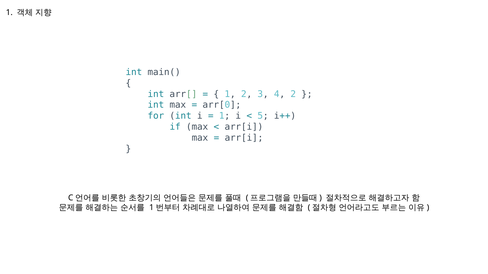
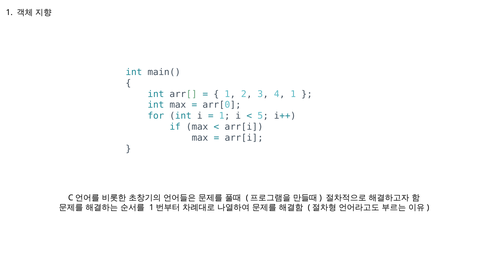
4 2: 2 -> 1 (293, 94)
